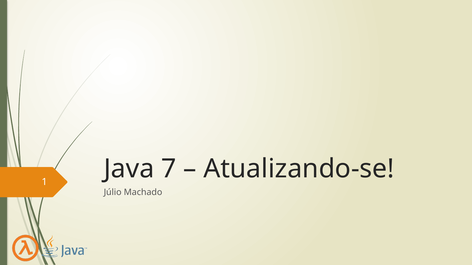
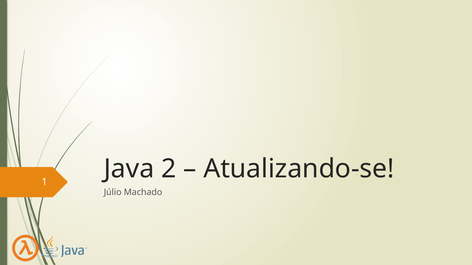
7: 7 -> 2 (169, 169)
